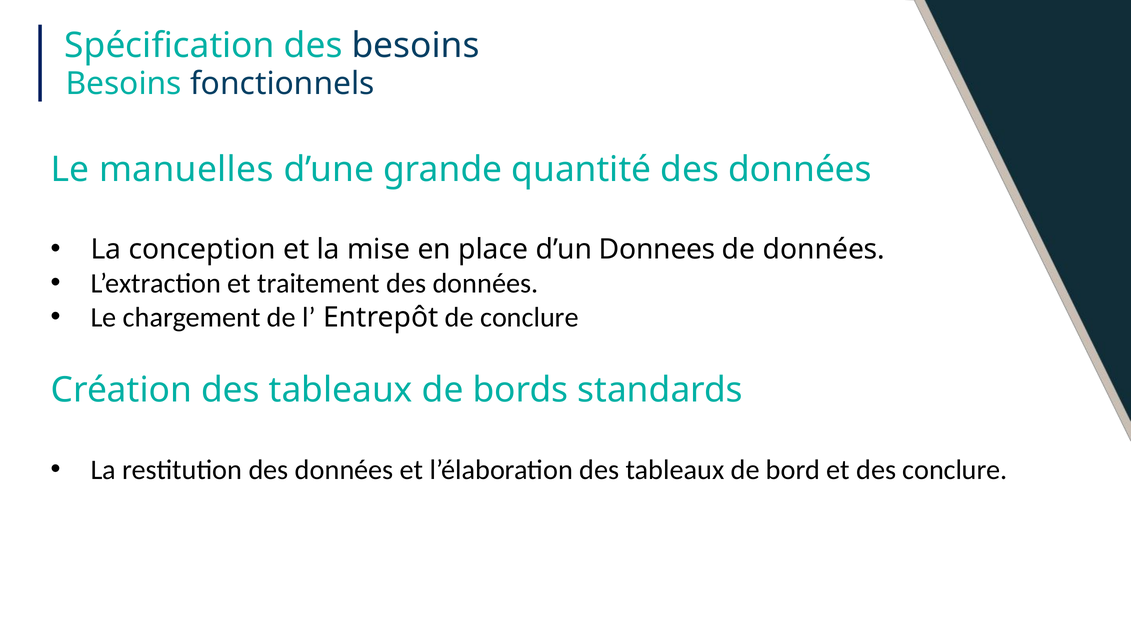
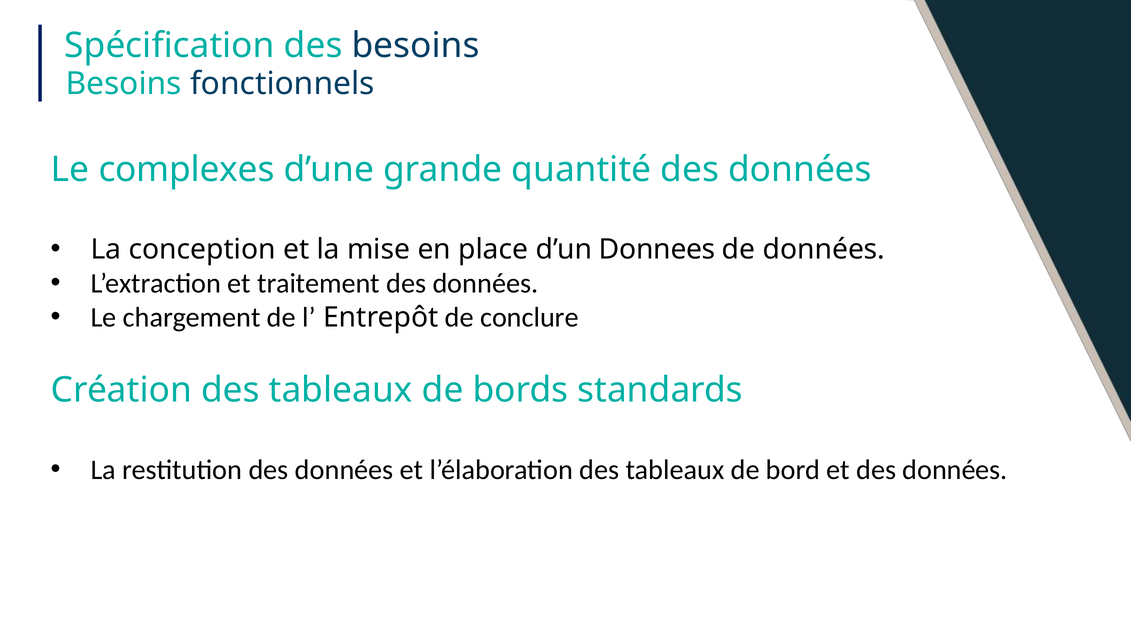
manuelles: manuelles -> complexes (187, 169)
et des conclure: conclure -> données (955, 470)
